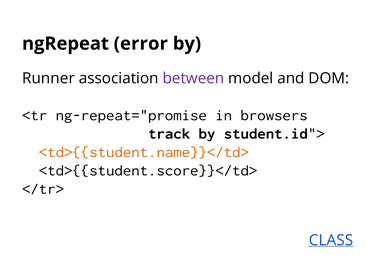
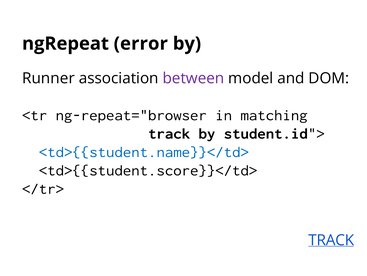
ng-repeat="promise: ng-repeat="promise -> ng-repeat="browser (131, 115)
browsers: browsers -> matching (274, 115)
<td>{{student.name}}</td> colour: orange -> blue (144, 152)
CLASS: CLASS -> TRACK (331, 240)
